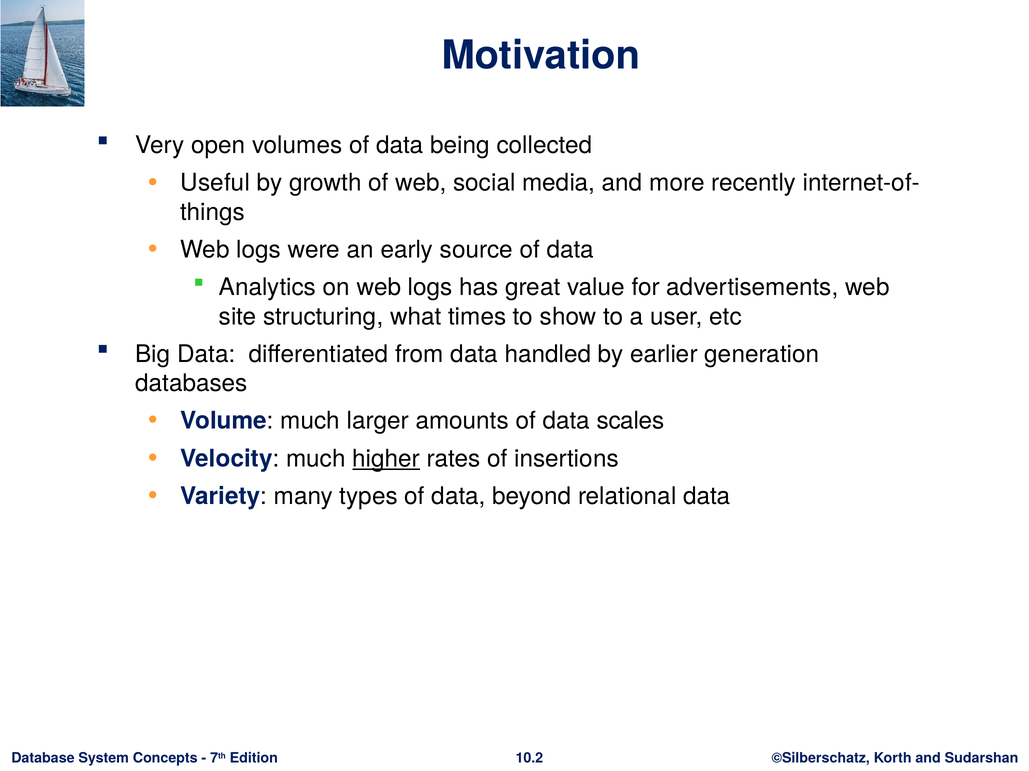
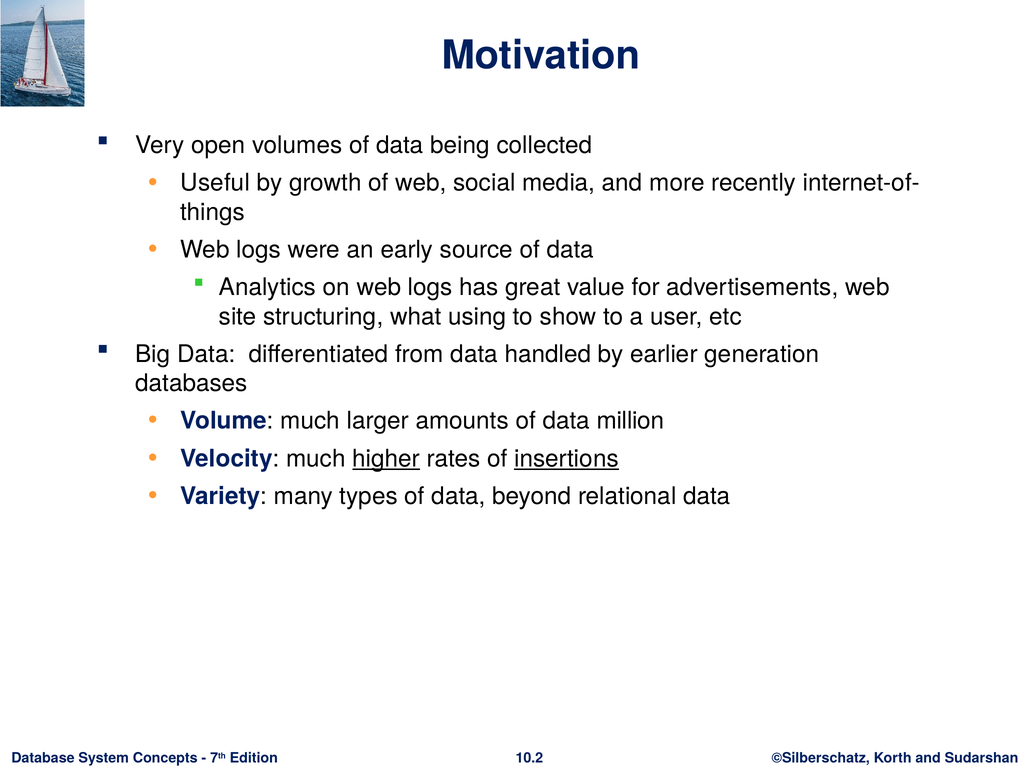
times: times -> using (477, 317)
scales: scales -> million (630, 421)
insertions underline: none -> present (566, 459)
